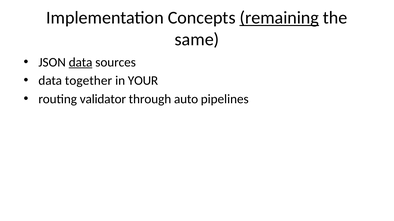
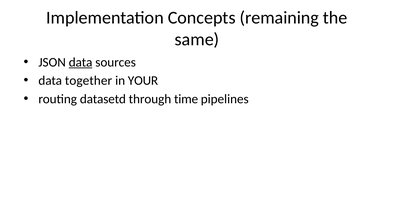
remaining underline: present -> none (279, 18)
validator: validator -> datasetd (103, 99)
auto: auto -> time (186, 99)
